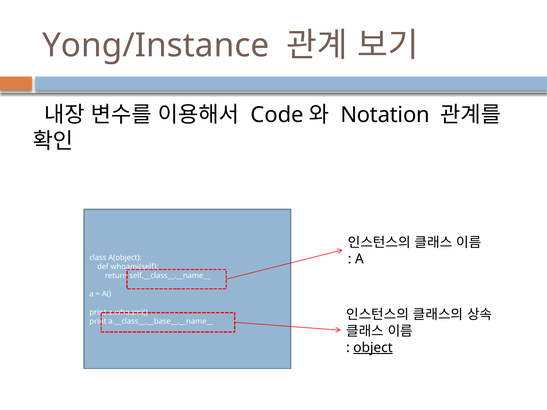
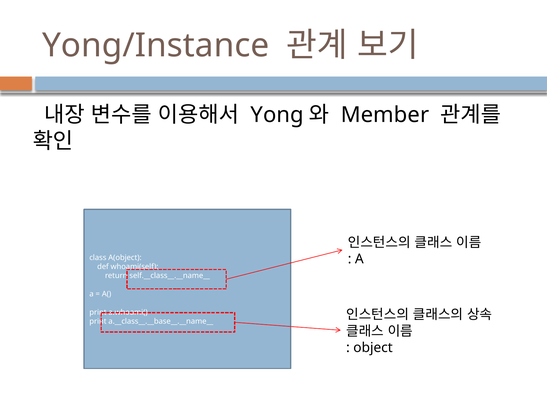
Code: Code -> Yong (277, 115)
Notation: Notation -> Member (385, 115)
object underline: present -> none (373, 348)
